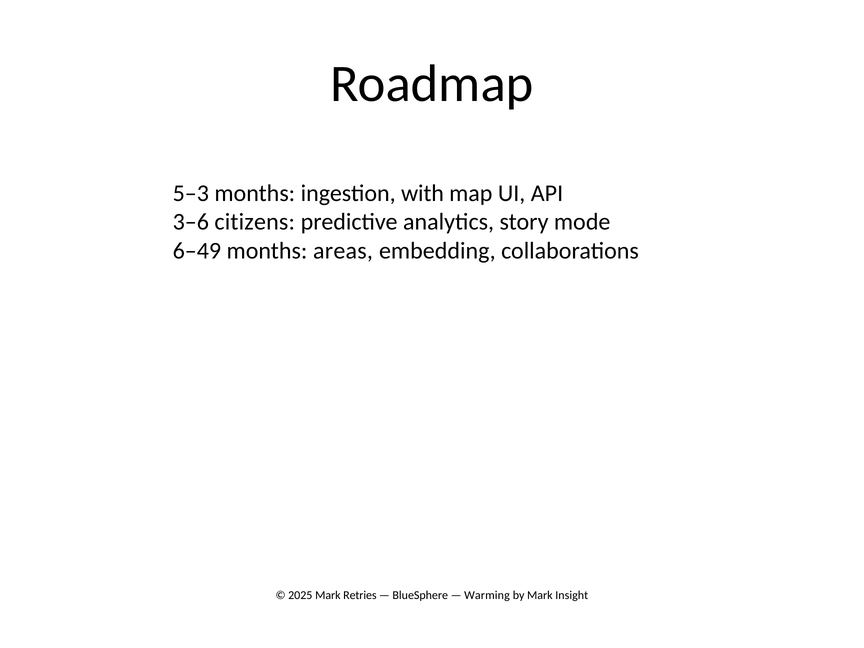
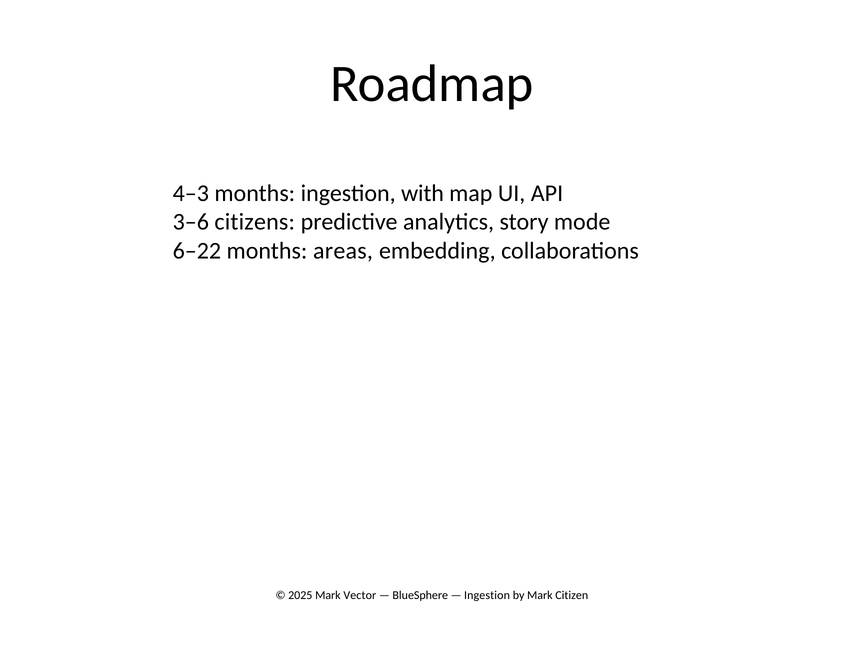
5–3: 5–3 -> 4–3 (191, 193)
6–49: 6–49 -> 6–22 (197, 251)
Retries: Retries -> Vector (360, 595)
Warming: Warming -> Ingestion (487, 595)
Insight: Insight -> Citizen (572, 595)
